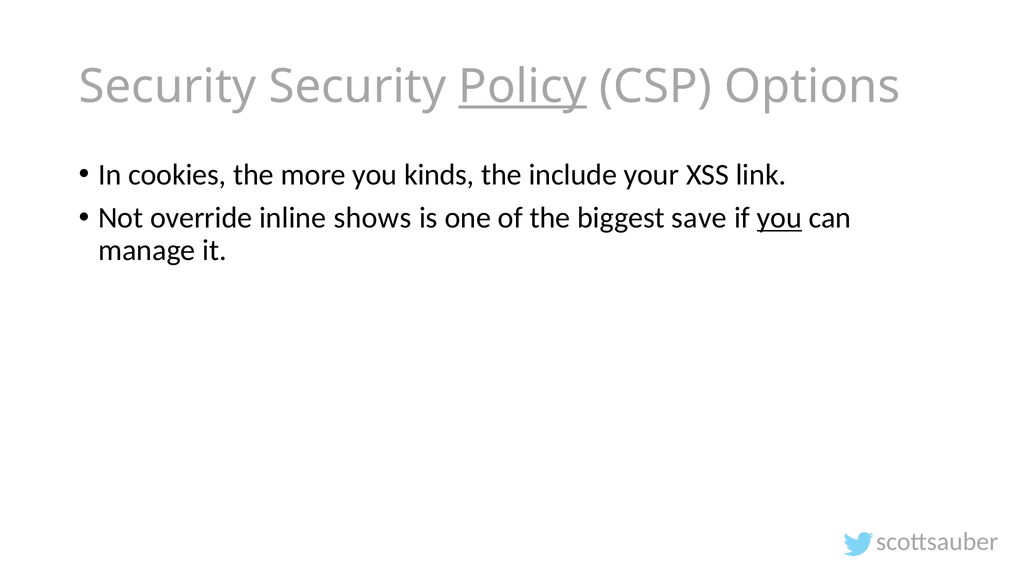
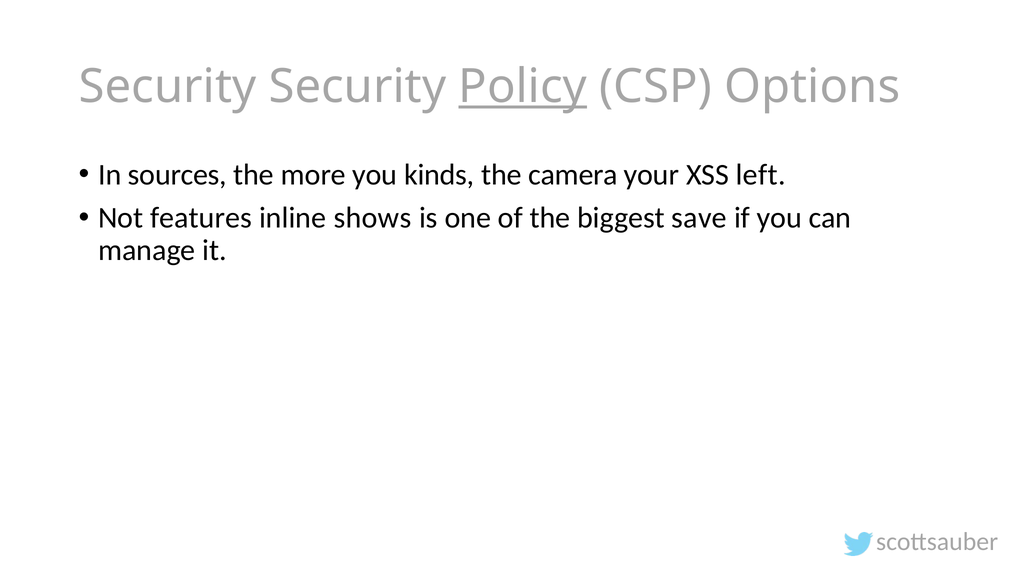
cookies: cookies -> sources (177, 174)
include: include -> camera (573, 174)
link: link -> left (761, 174)
override: override -> features (201, 218)
you underline: present -> none (779, 218)
